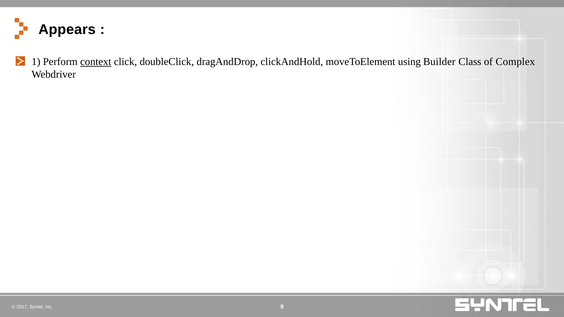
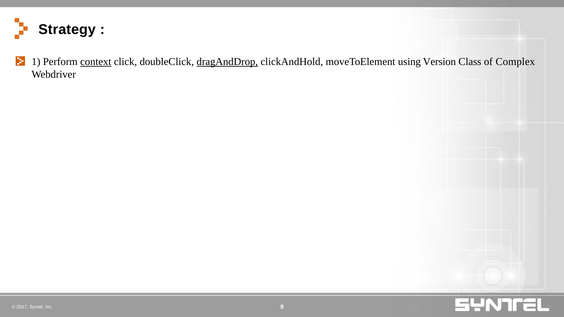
Appears: Appears -> Strategy (67, 30)
dragAndDrop underline: none -> present (227, 62)
Builder: Builder -> Version (439, 62)
